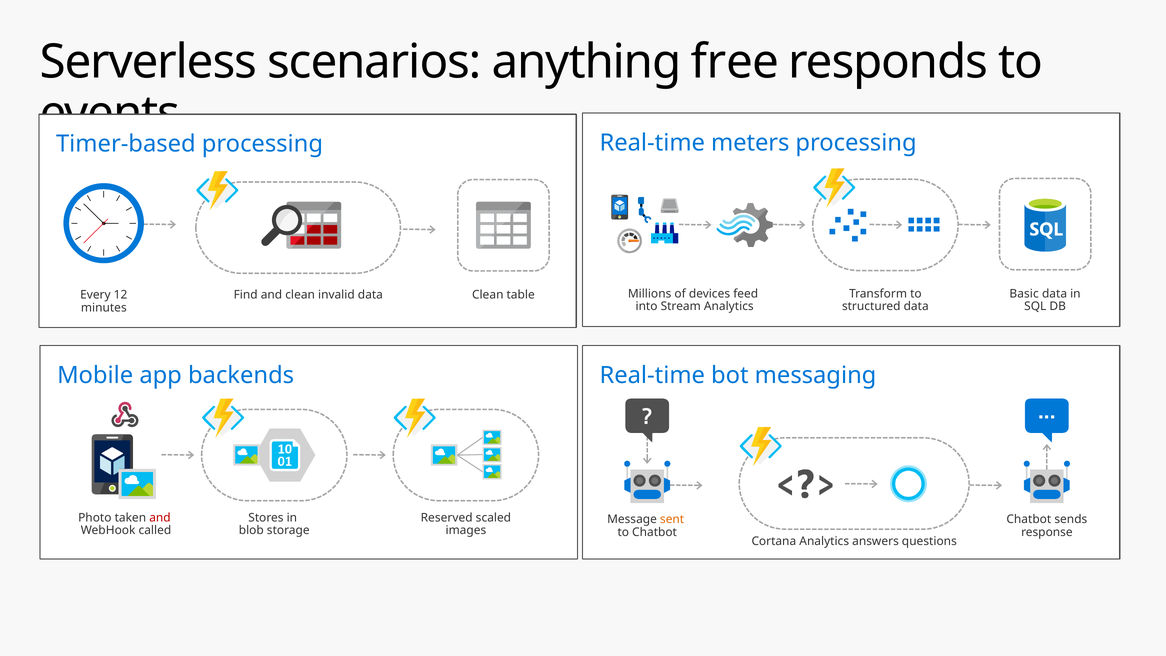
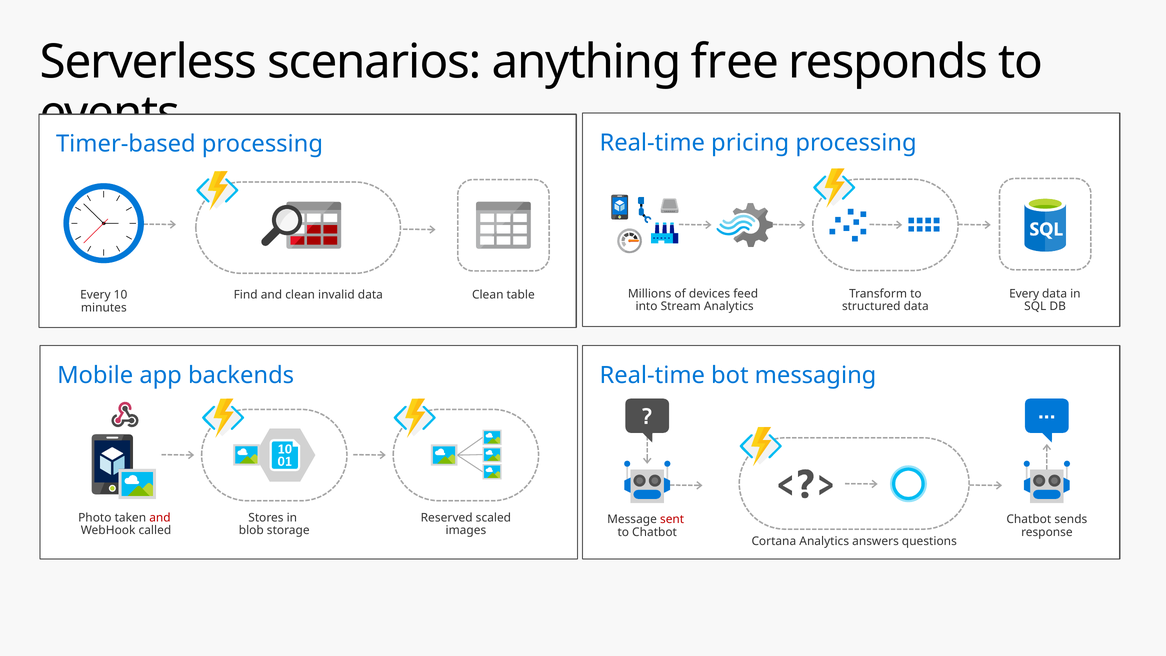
meters: meters -> pricing (750, 143)
Basic: Basic -> Every (1024, 294)
12: 12 -> 10 (121, 295)
sent colour: orange -> red (672, 519)
